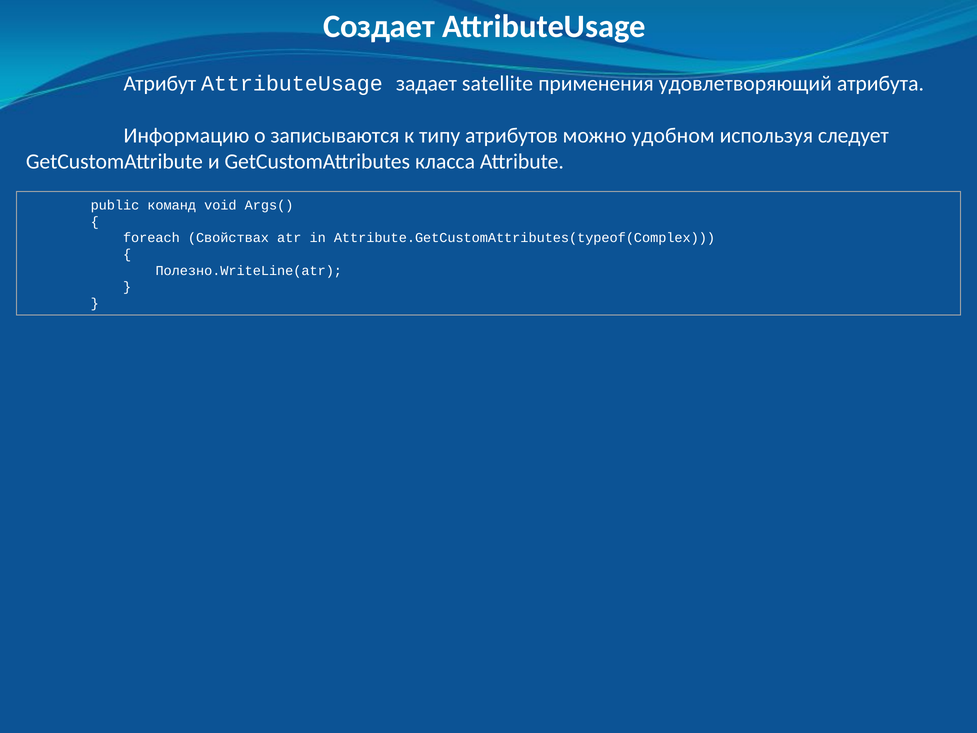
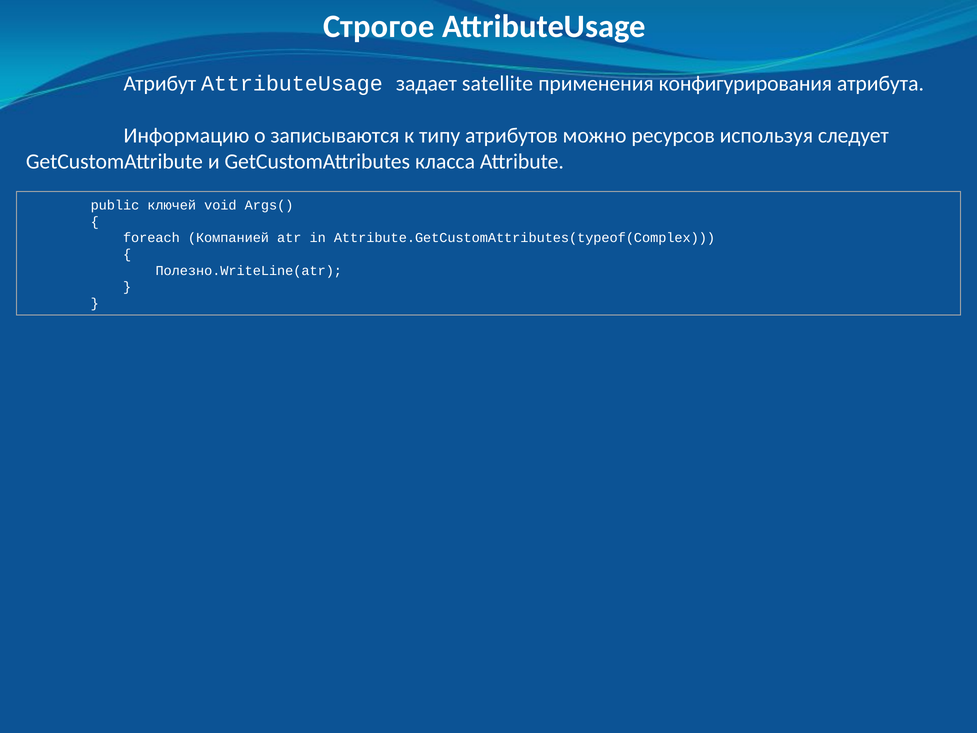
Создает: Создает -> Строгое (379, 26)
удовлетворяющий: удовлетворяющий -> конфигурирования (745, 84)
удобном: удобном -> ресурсов (673, 136)
команд: команд -> ключей (172, 205)
Свойствах: Свойствах -> Компанией (228, 238)
